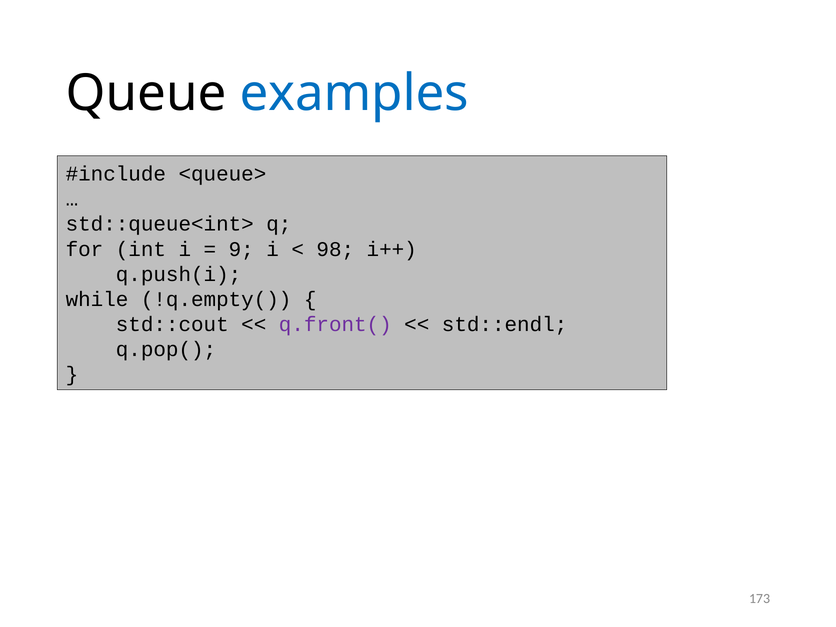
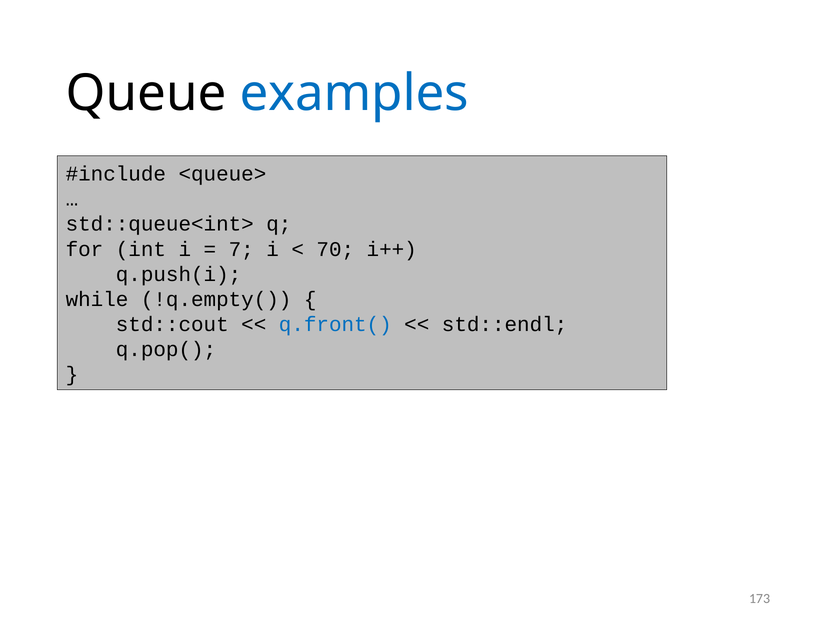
9: 9 -> 7 (241, 249)
98: 98 -> 70 (335, 249)
q.front( colour: purple -> blue (335, 324)
